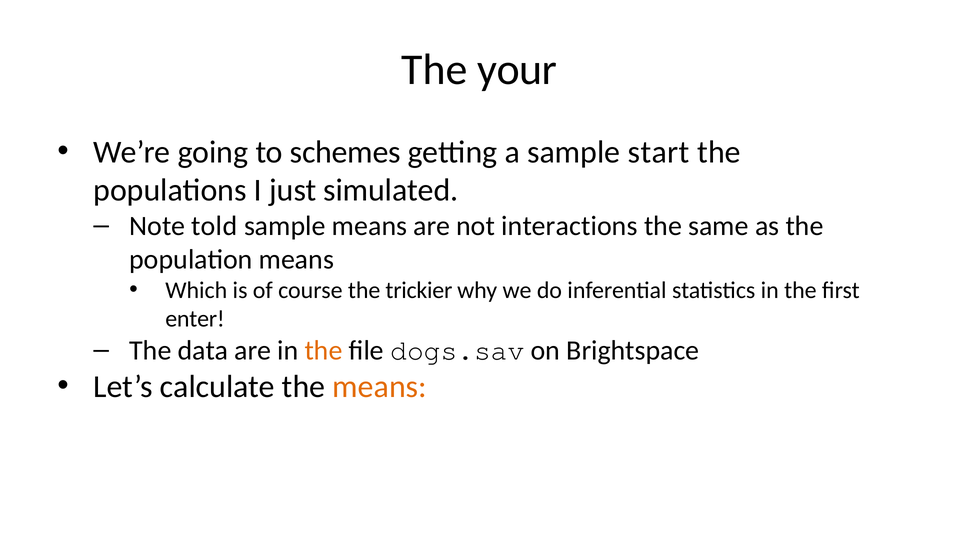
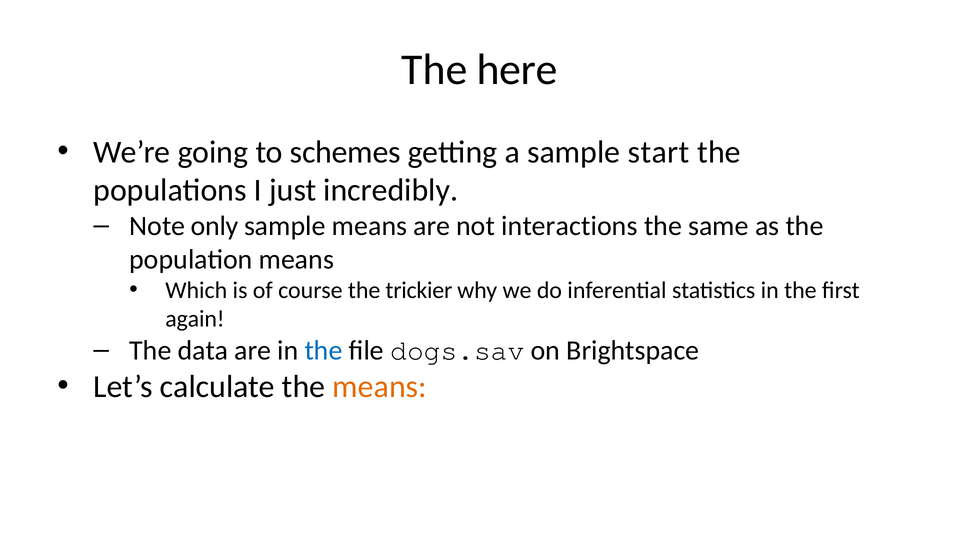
your: your -> here (517, 70)
simulated: simulated -> incredibly (391, 190)
told: told -> only (215, 226)
enter: enter -> again (195, 319)
the colour: orange -> blue (324, 350)
